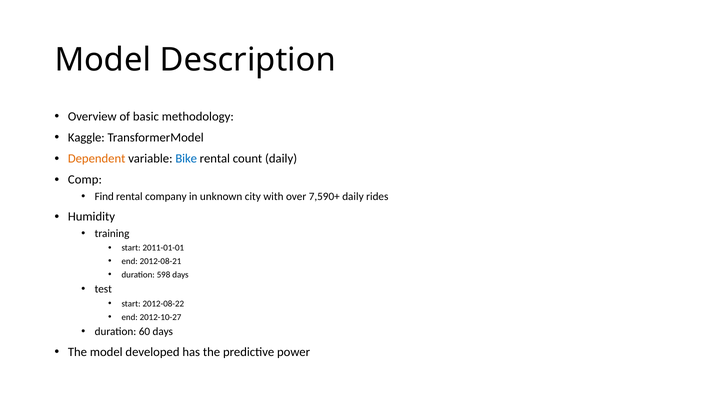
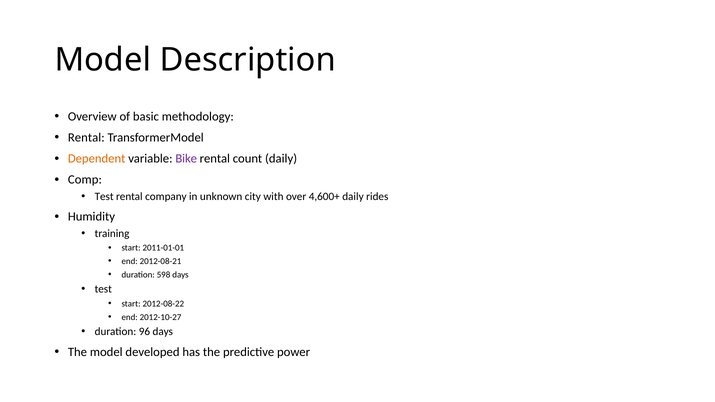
Kaggle: Kaggle -> Rental (86, 138)
Bike colour: blue -> purple (186, 159)
Find: Find -> Test (104, 196)
7,590+: 7,590+ -> 4,600+ (324, 196)
60: 60 -> 96 (144, 332)
